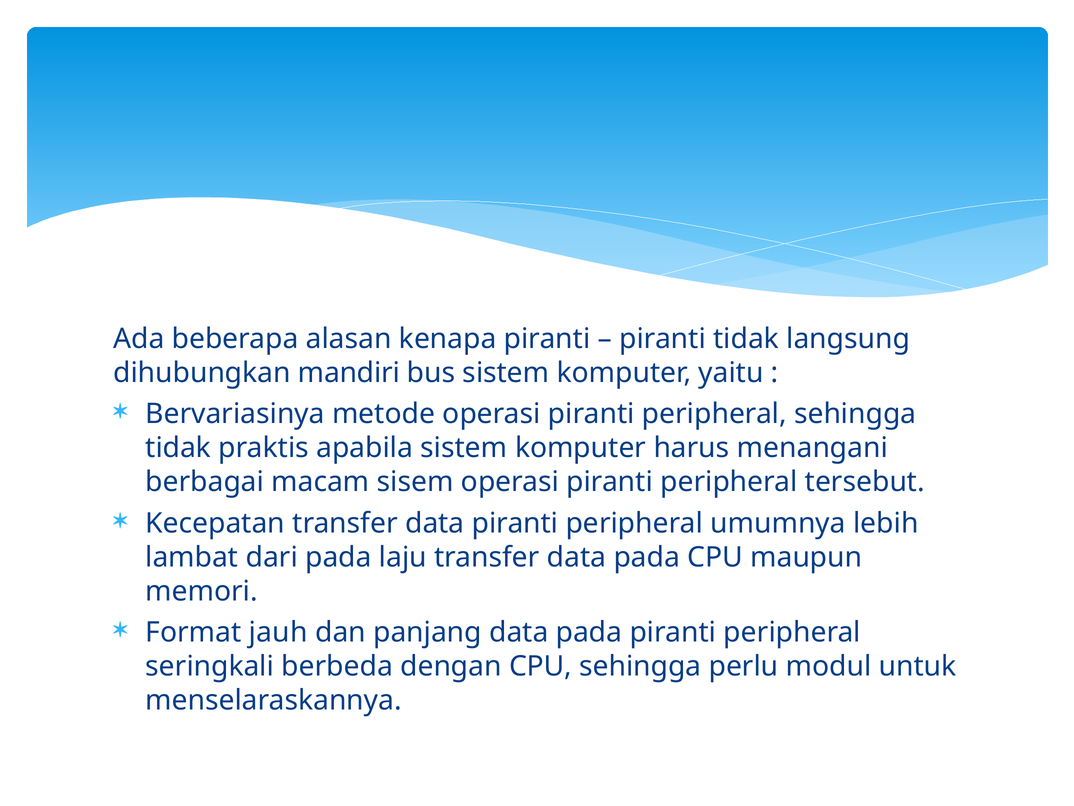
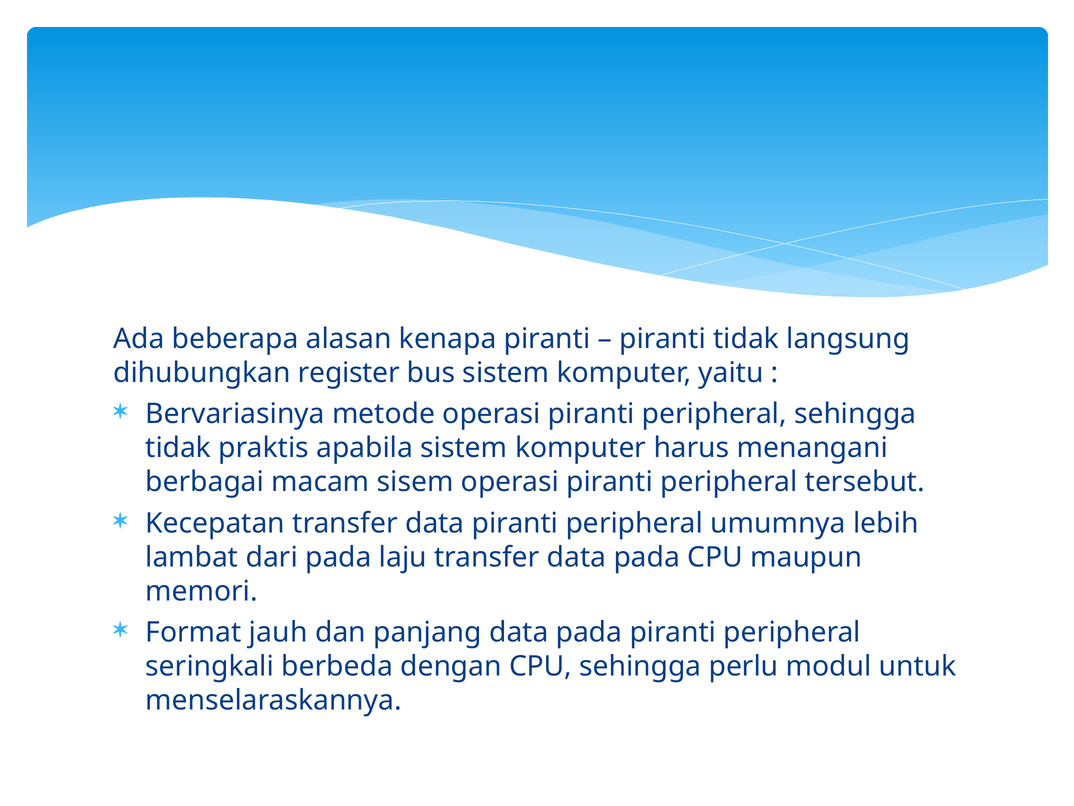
mandiri: mandiri -> register (349, 373)
